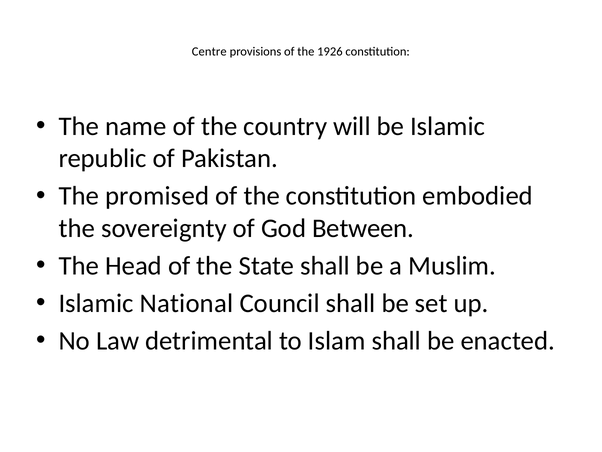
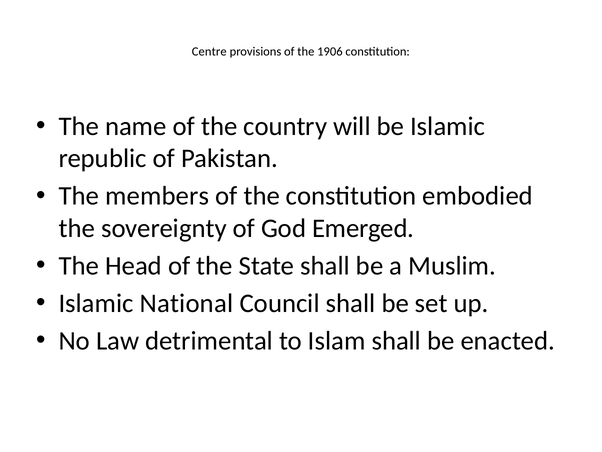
1926: 1926 -> 1906 (330, 52)
promised: promised -> members (157, 196)
Between: Between -> Emerged (363, 228)
